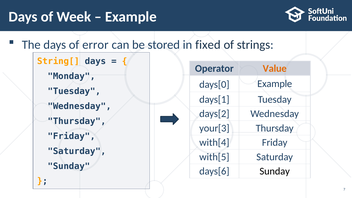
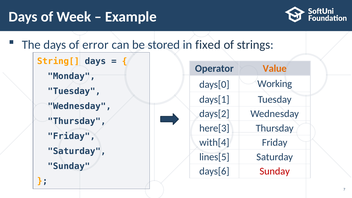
days[0 Example: Example -> Working (275, 84)
your[3: your[3 -> here[3 (214, 128)
with[5: with[5 -> lines[5 (214, 157)
Sunday colour: black -> red (275, 171)
